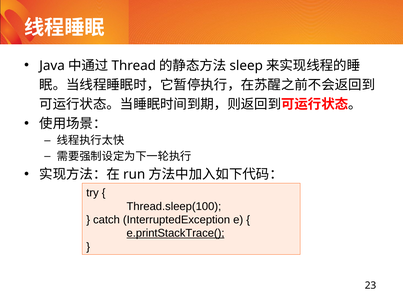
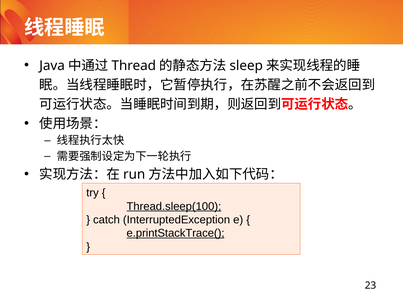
Thread.sleep(100 underline: none -> present (174, 206)
